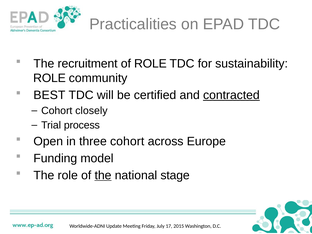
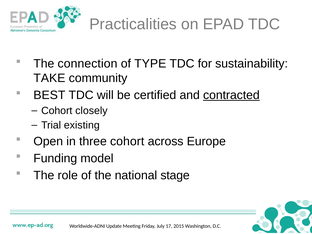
recruitment: recruitment -> connection (88, 64)
of ROLE: ROLE -> TYPE (150, 64)
ROLE: ROLE -> TAKE (49, 78)
process: process -> existing (82, 125)
the underline: present -> none (103, 175)
